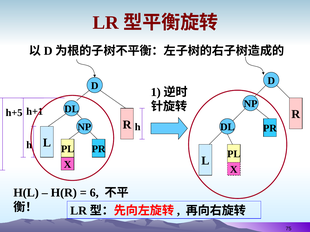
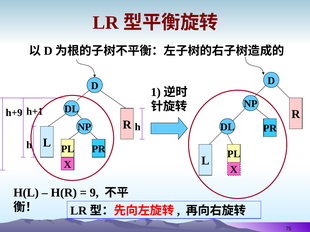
h+5: h+5 -> h+9 (14, 113)
6: 6 -> 9 (94, 193)
